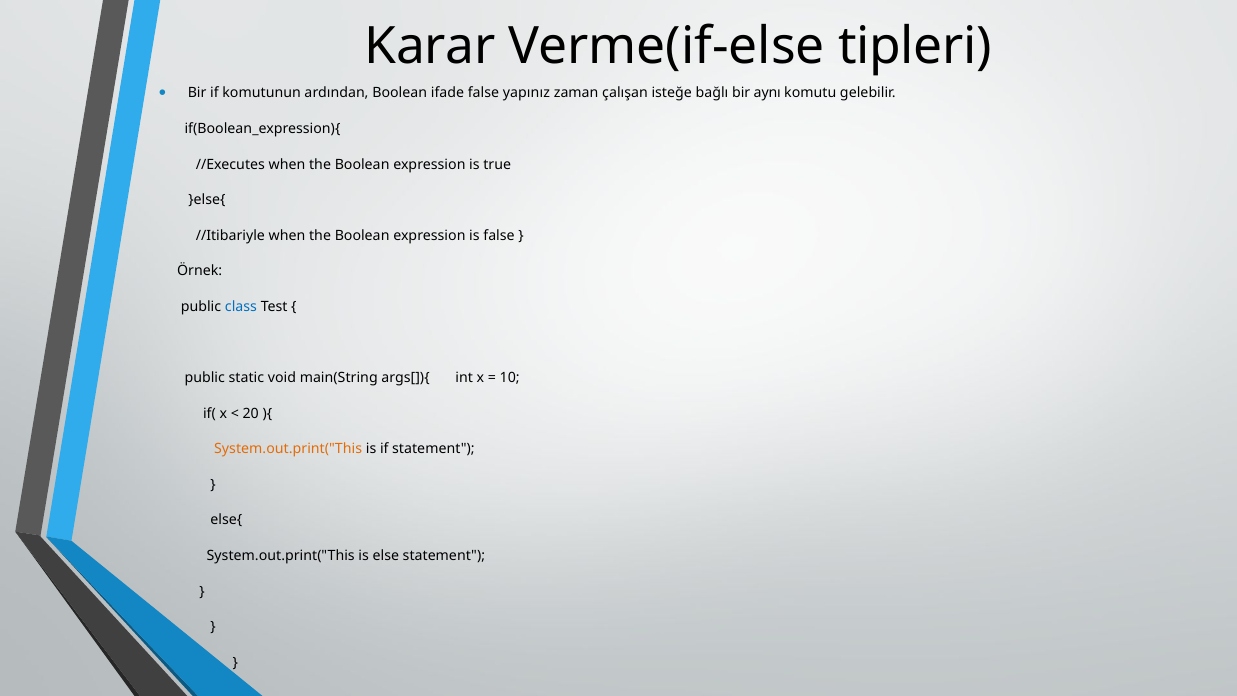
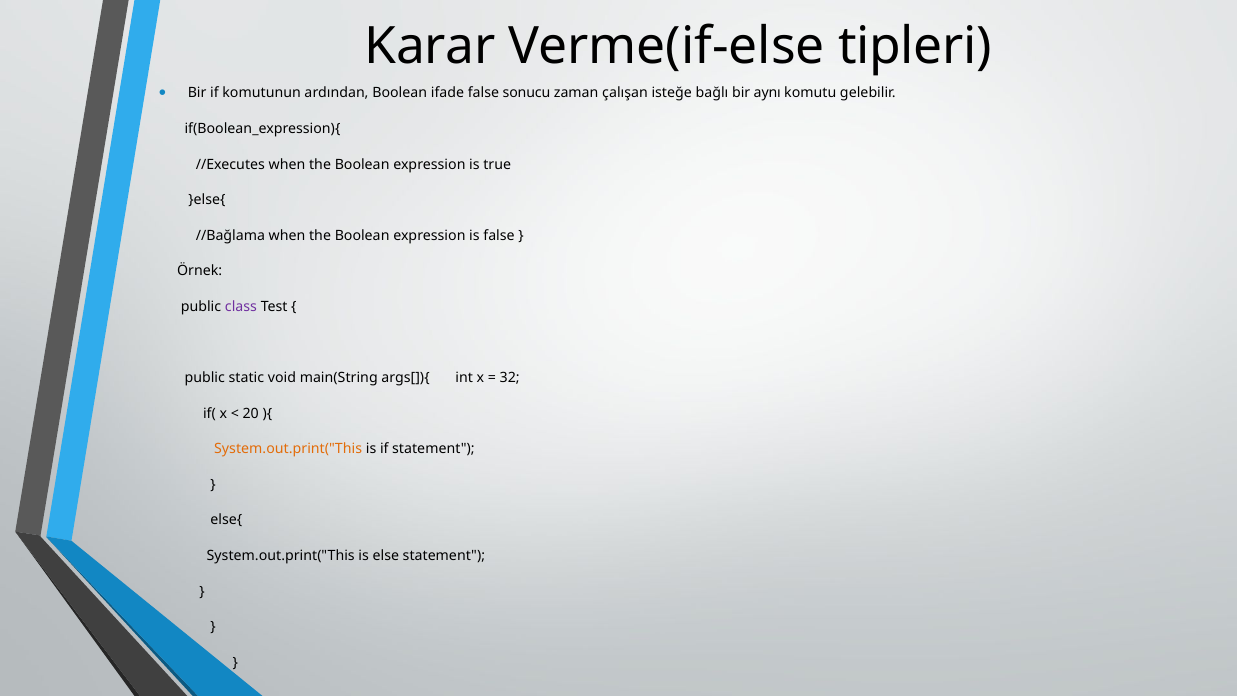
yapınız: yapınız -> sonucu (527, 93)
//Itibariyle: //Itibariyle -> //Bağlama (230, 236)
class colour: blue -> purple (241, 307)
10: 10 -> 32 (510, 378)
